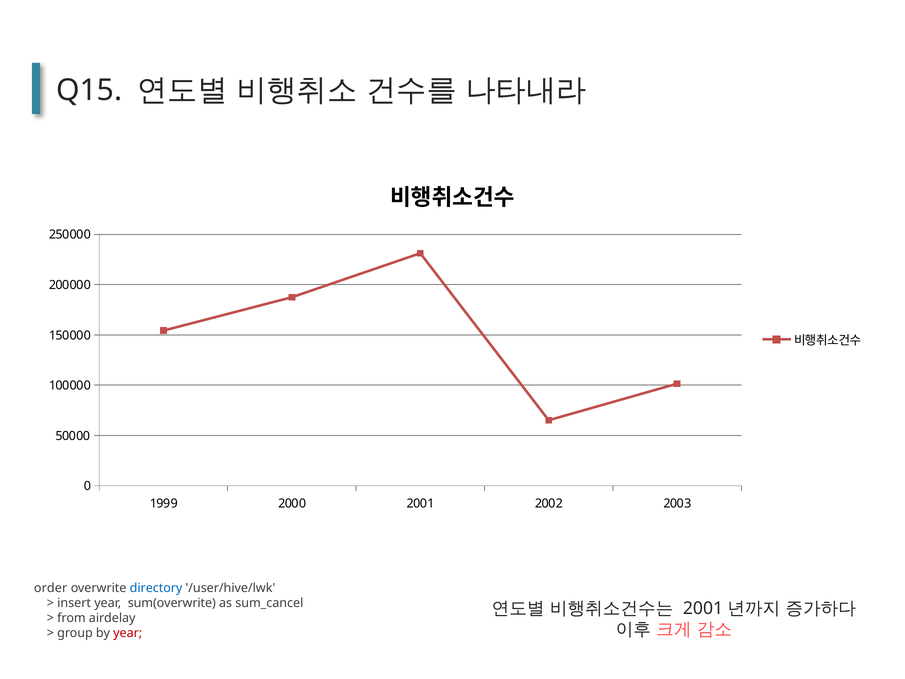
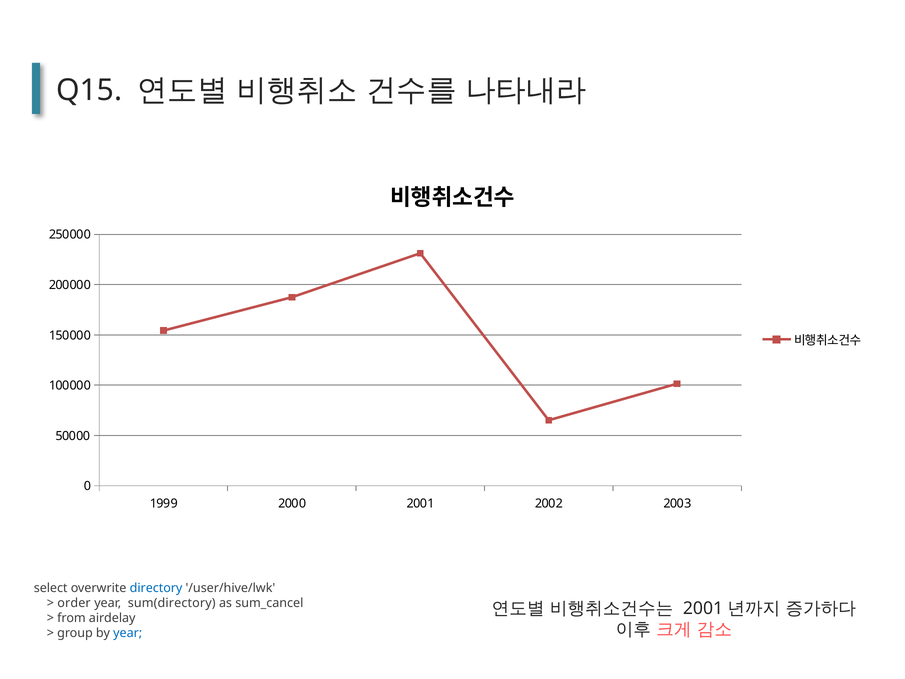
order: order -> select (51, 588)
insert: insert -> order (74, 603)
sum(overwrite: sum(overwrite -> sum(directory (172, 603)
year colour: red -> blue (128, 633)
